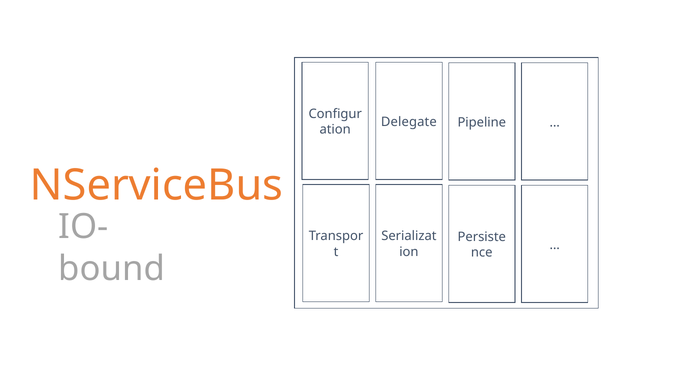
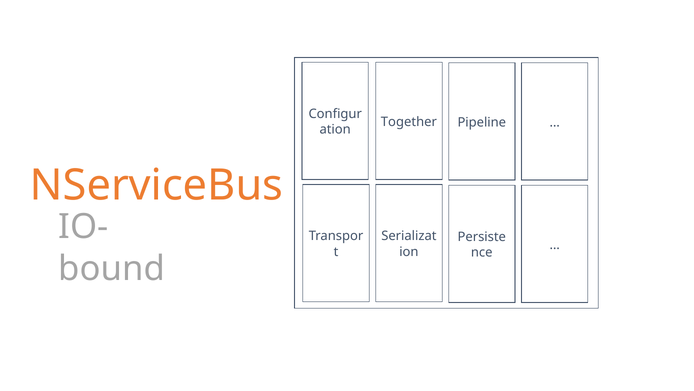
Delegate: Delegate -> Together (409, 122)
